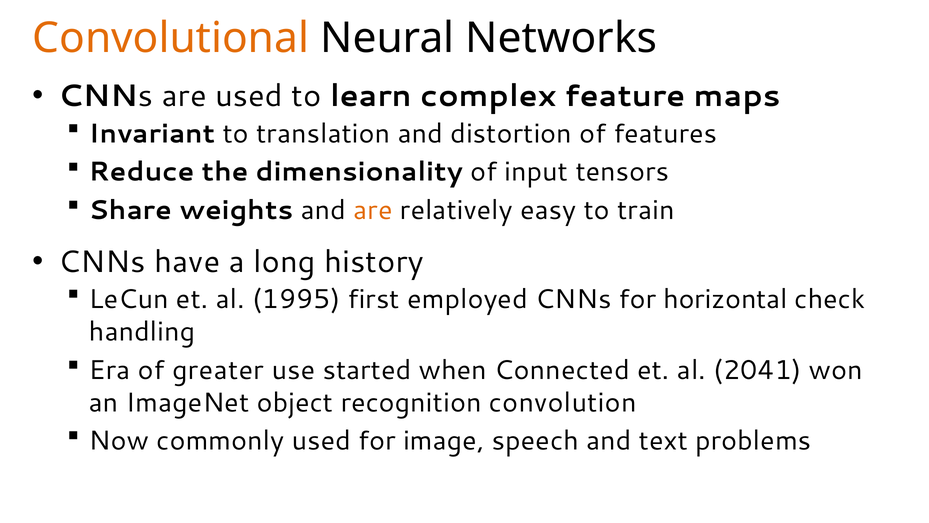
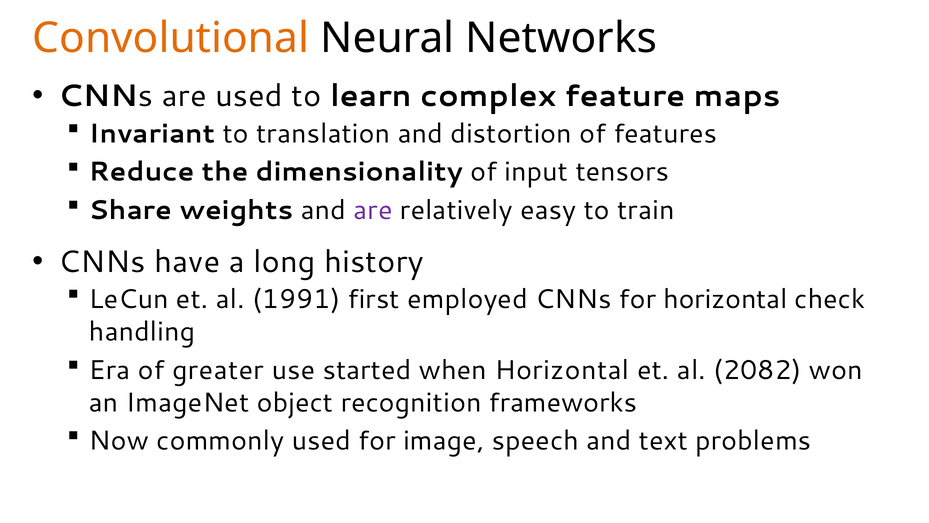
are colour: orange -> purple (373, 210)
1995: 1995 -> 1991 (296, 299)
when Connected: Connected -> Horizontal (562, 370)
2041: 2041 -> 2082 (757, 370)
convolution: convolution -> frameworks (563, 402)
